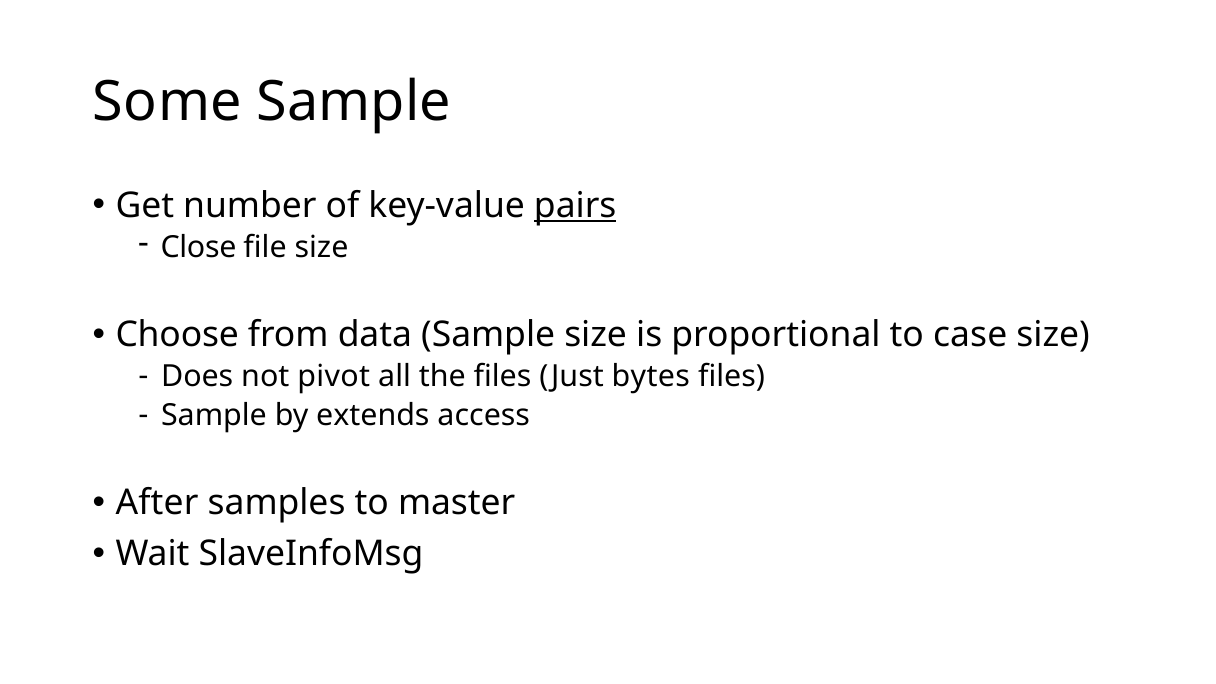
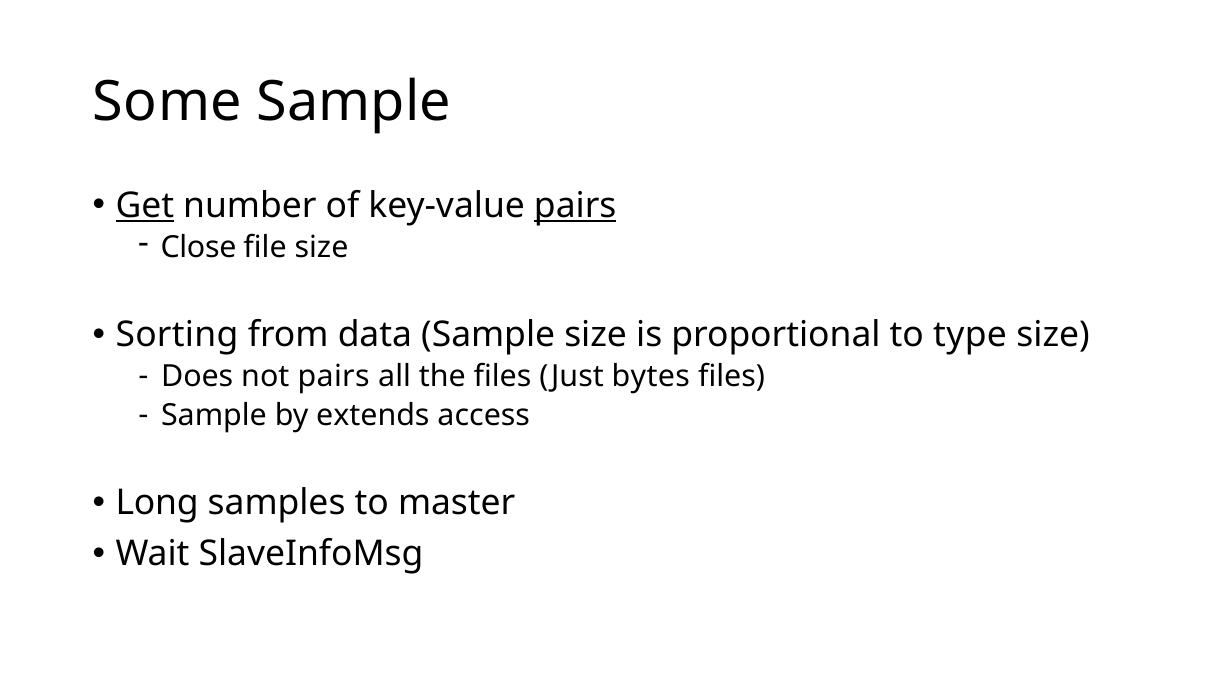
Get underline: none -> present (145, 206)
Choose: Choose -> Sorting (177, 335)
case: case -> type (970, 335)
not pivot: pivot -> pairs (334, 377)
After: After -> Long (157, 503)
